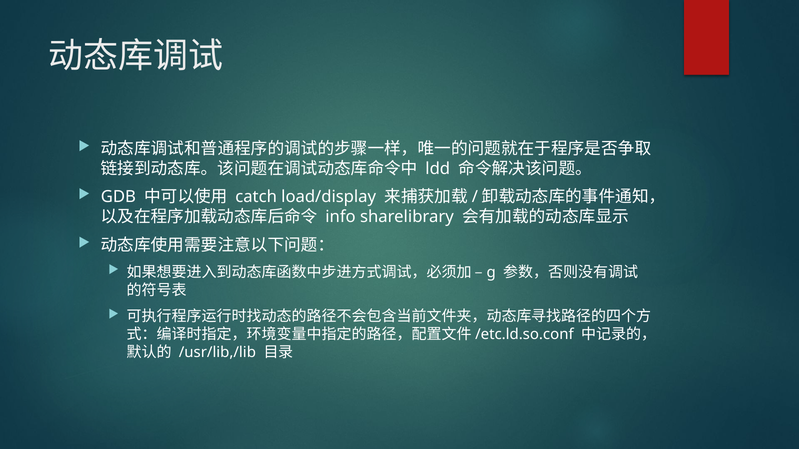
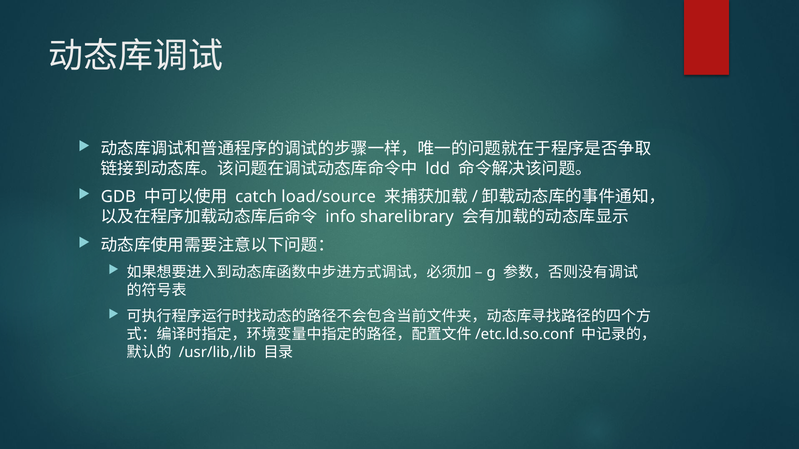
load/display: load/display -> load/source (329, 197)
